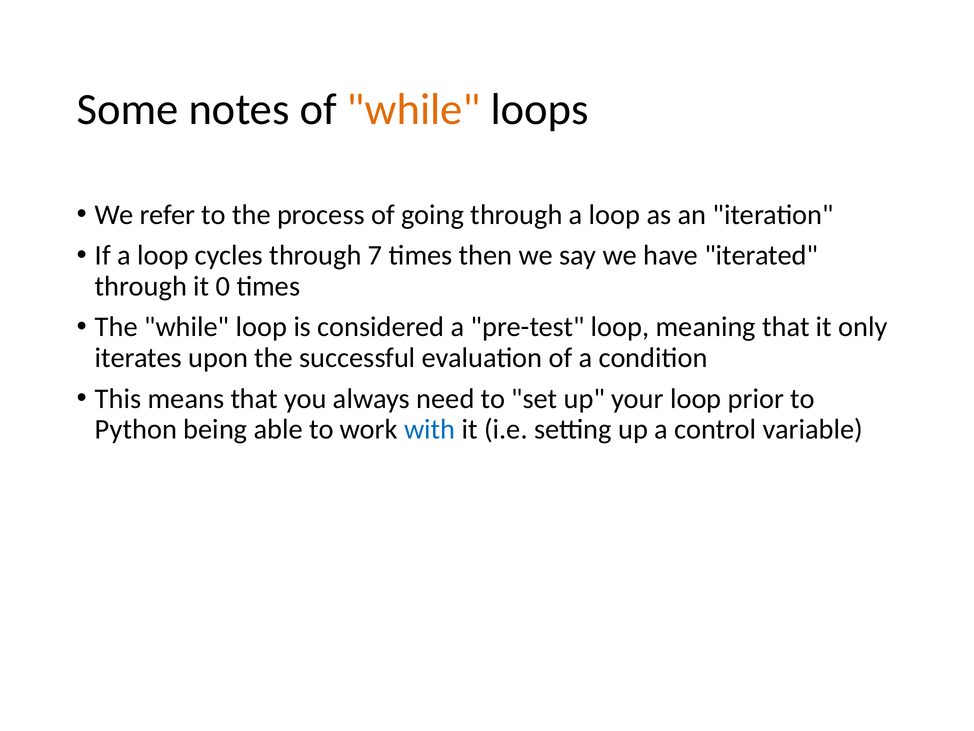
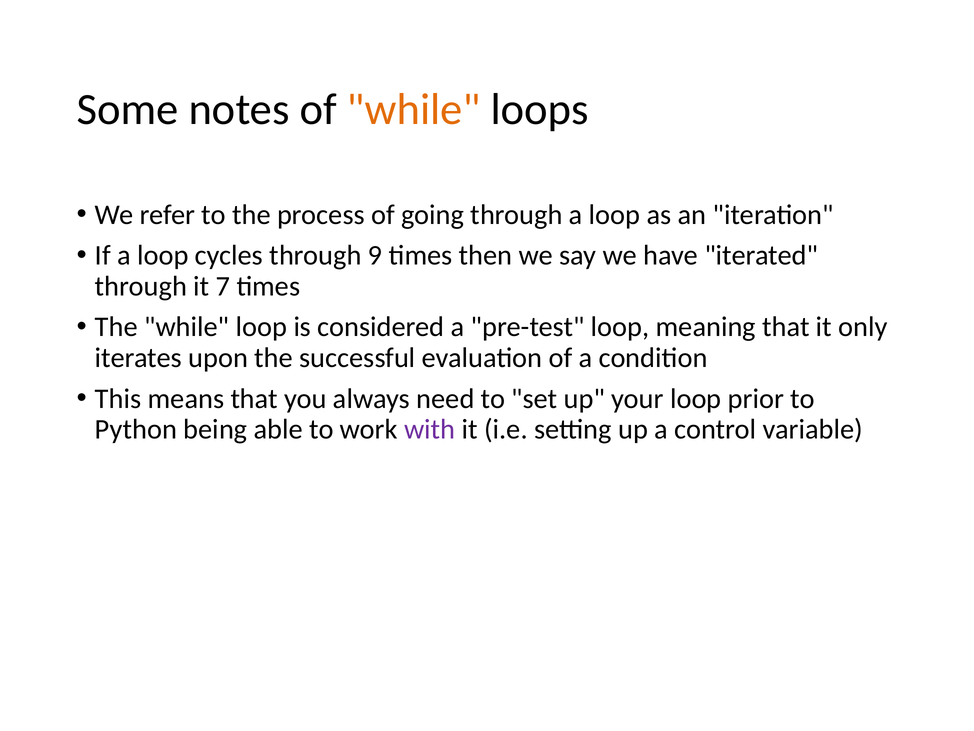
7: 7 -> 9 (375, 255)
0: 0 -> 7 (223, 286)
with colour: blue -> purple (430, 429)
